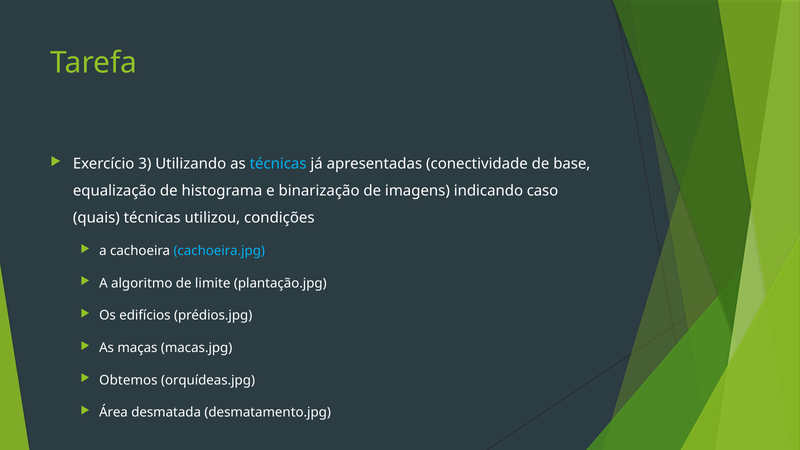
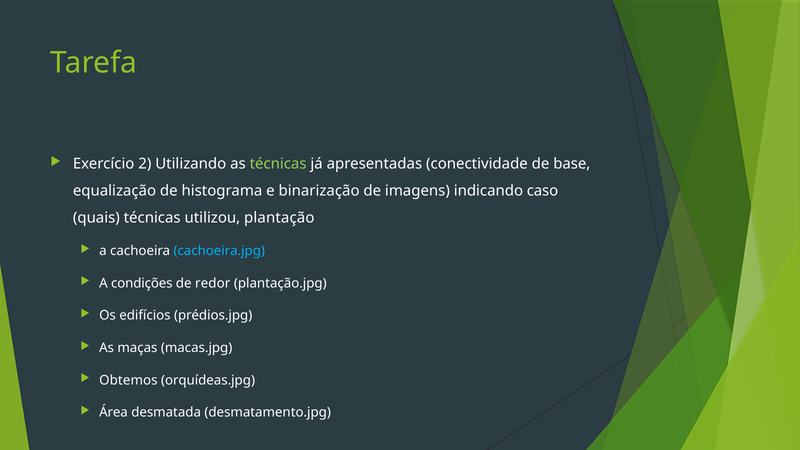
3: 3 -> 2 (145, 164)
técnicas colour: light blue -> light green (278, 164)
condições: condições -> plantação (279, 218)
algoritmo: algoritmo -> condições (142, 283)
limite: limite -> redor (213, 283)
